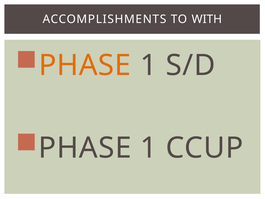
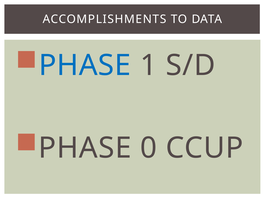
WITH: WITH -> DATA (207, 19)
PHASE colour: orange -> blue (85, 65)
1: 1 -> 0 (149, 148)
